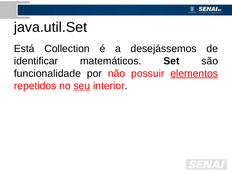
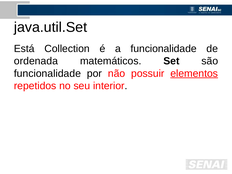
a desejássemos: desejássemos -> funcionalidade (164, 49)
identificar: identificar -> ordenada (36, 61)
seu underline: present -> none (82, 86)
